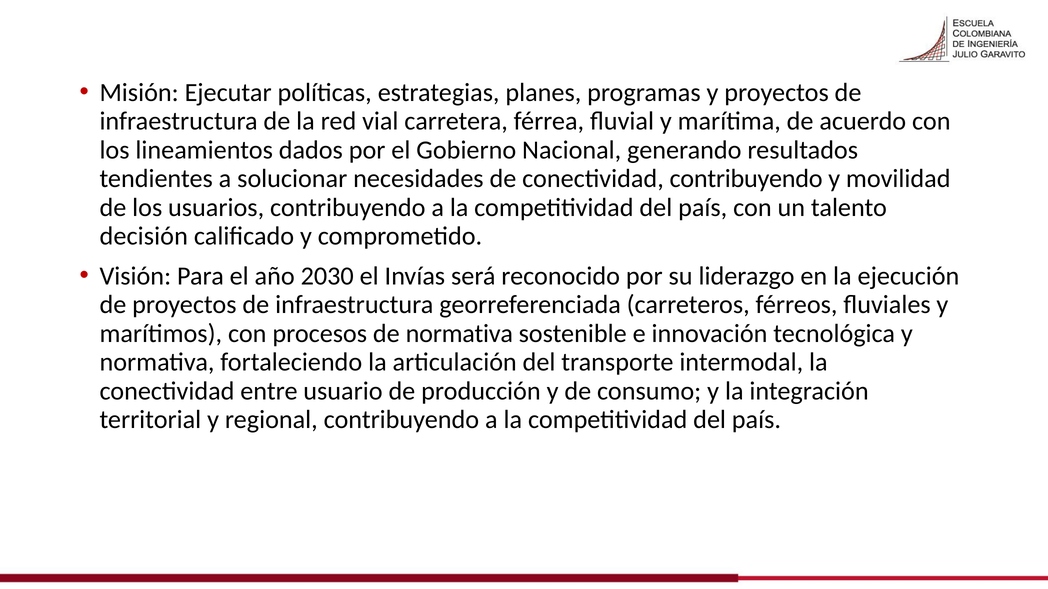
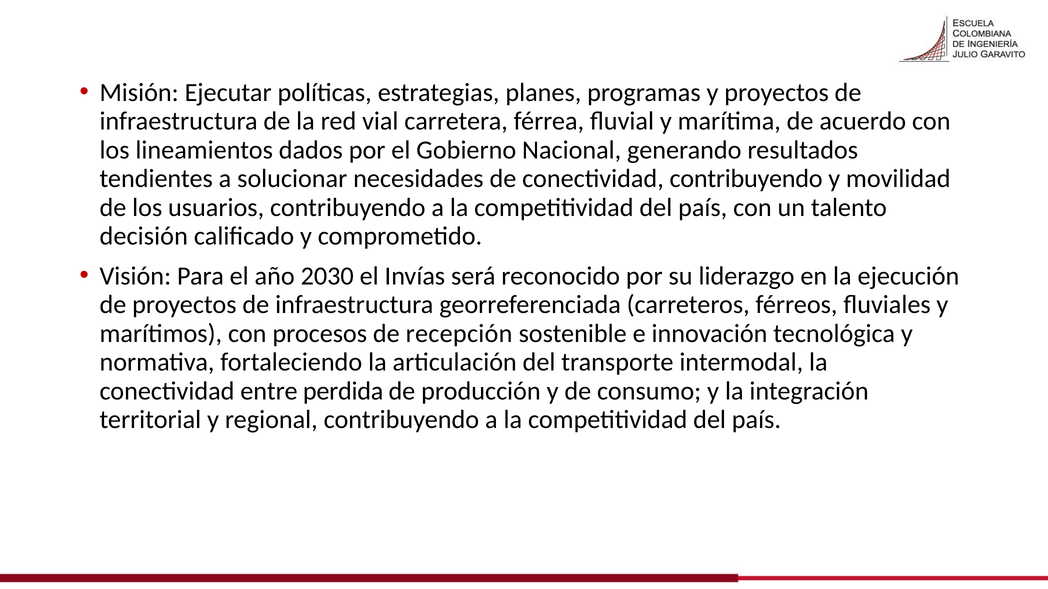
de normativa: normativa -> recepción (459, 334)
usuario: usuario -> perdida (343, 391)
